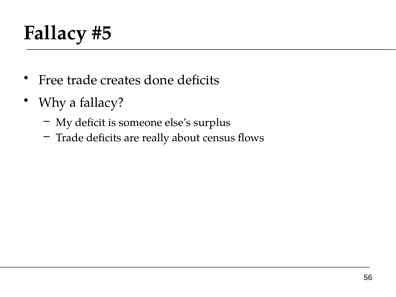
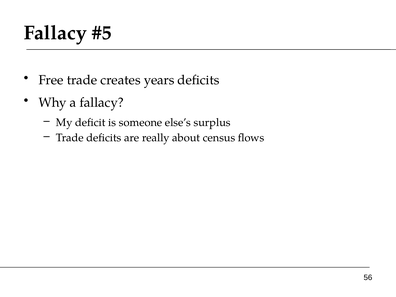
done: done -> years (159, 80)
